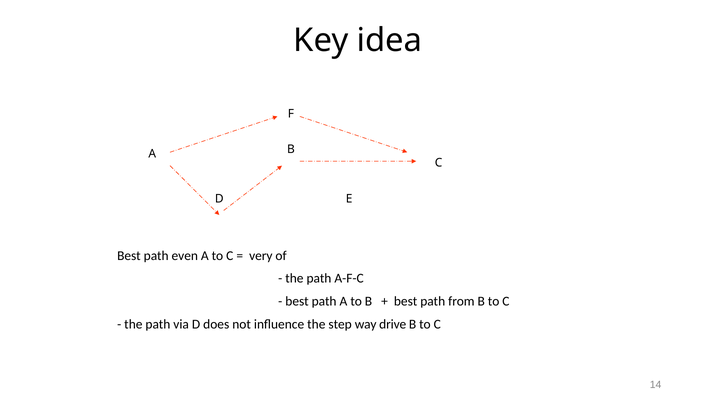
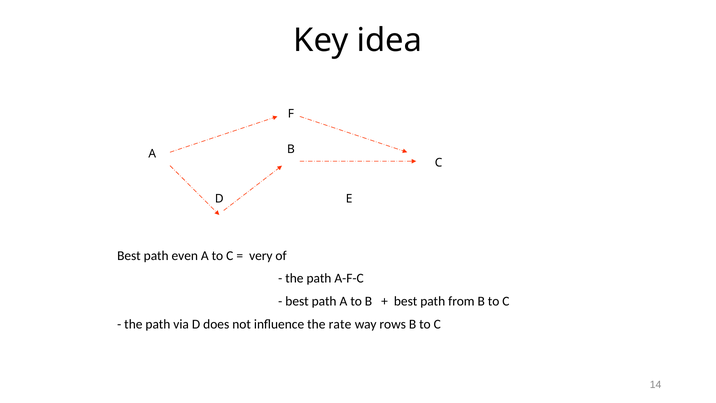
step: step -> rate (340, 324)
drive: drive -> rows (393, 324)
